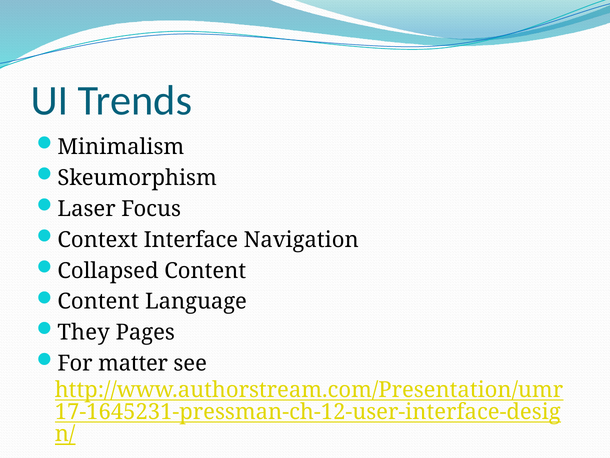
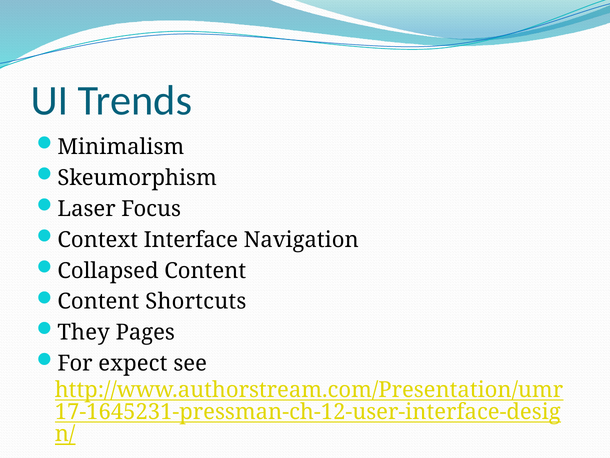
Language: Language -> Shortcuts (196, 301)
matter: matter -> expect (133, 363)
